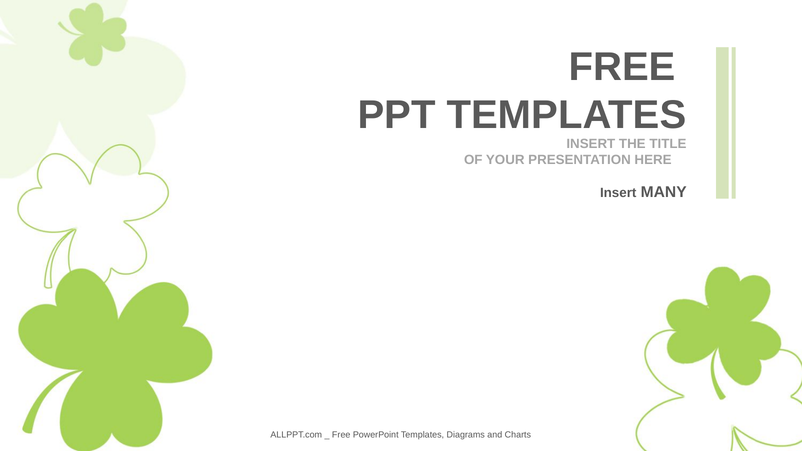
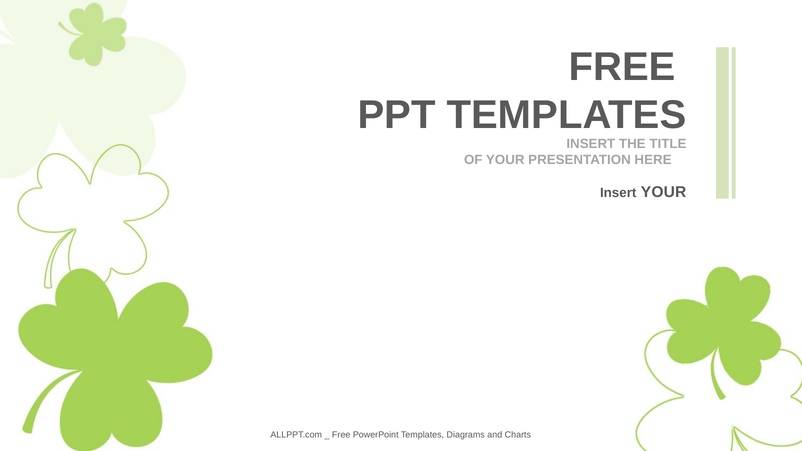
Insert MANY: MANY -> YOUR (664, 192)
